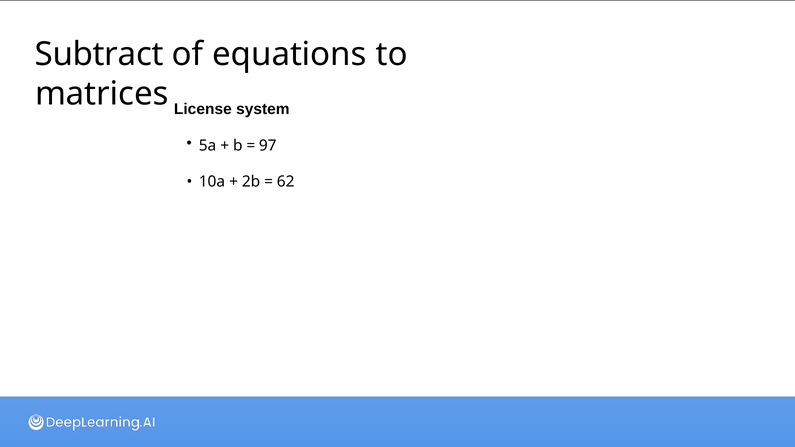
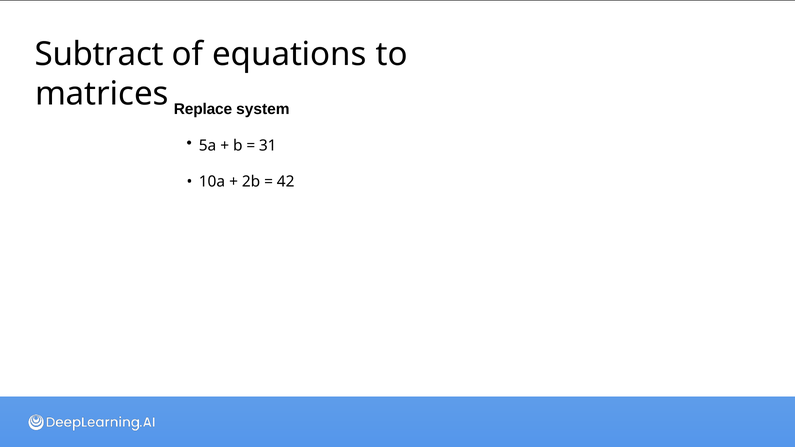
License: License -> Replace (203, 109)
97: 97 -> 31 (268, 146)
62: 62 -> 42 (286, 182)
